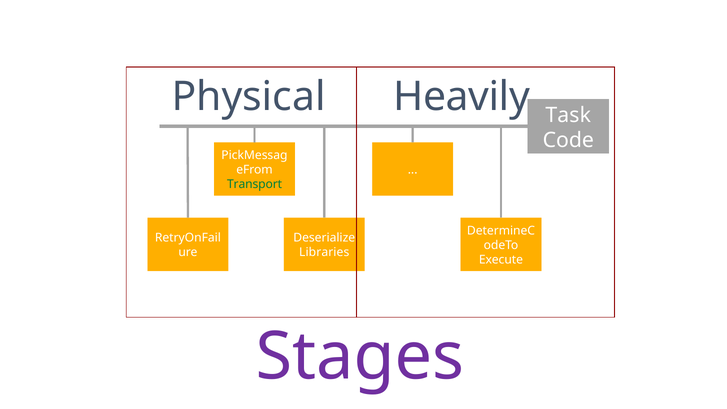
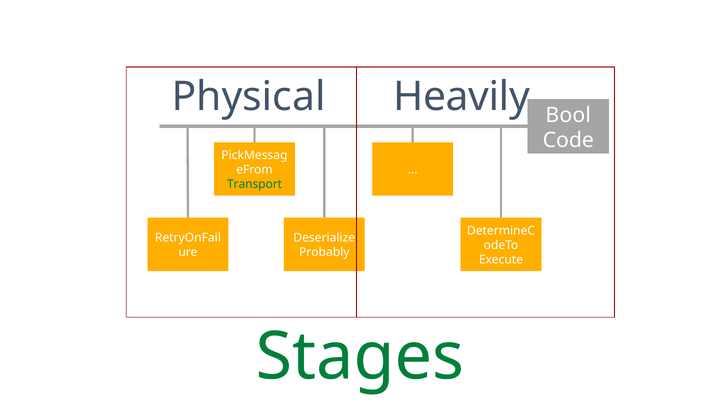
Task: Task -> Bool (568, 115)
Libraries: Libraries -> Probably (324, 252)
Stages colour: purple -> green (360, 356)
